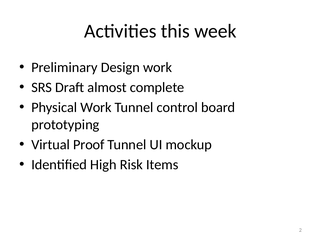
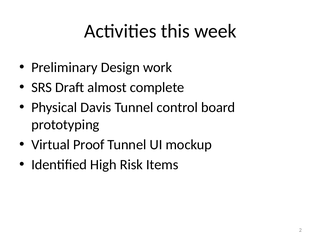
Physical Work: Work -> Davis (96, 107)
